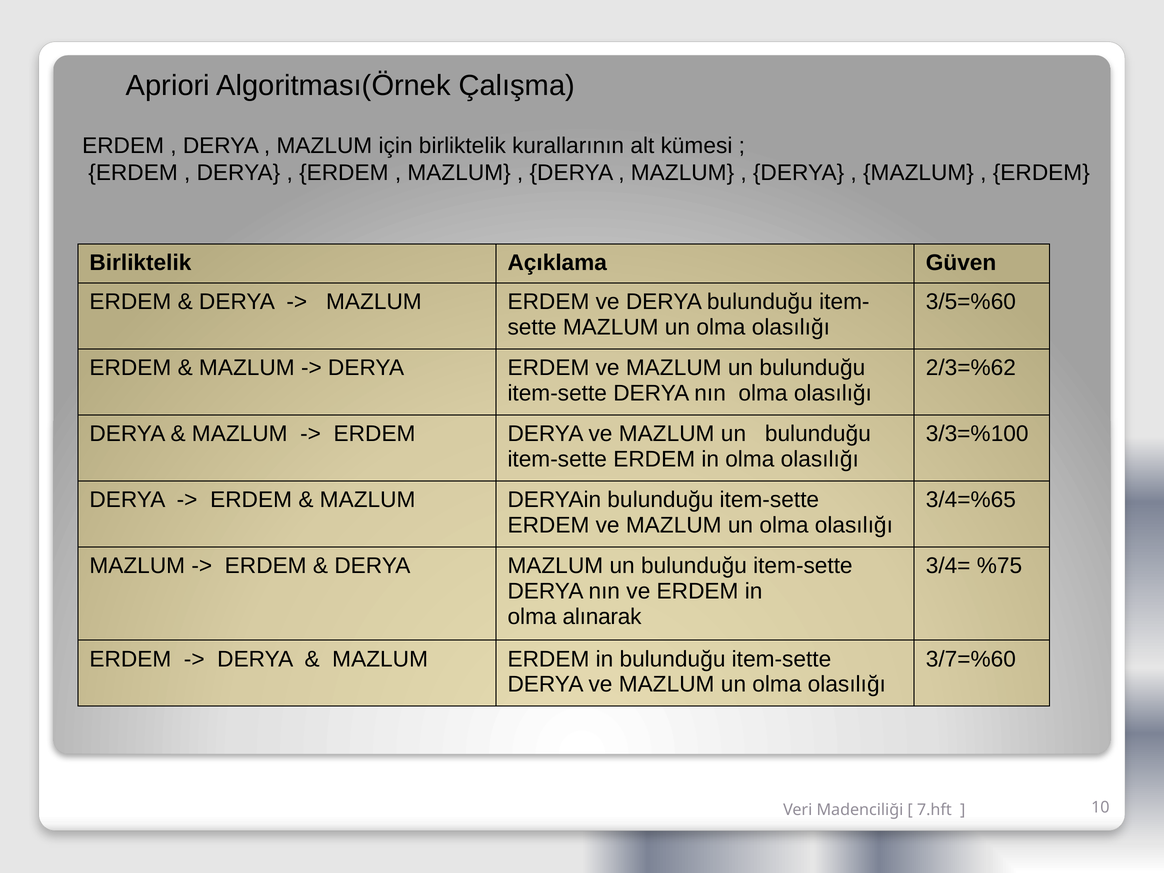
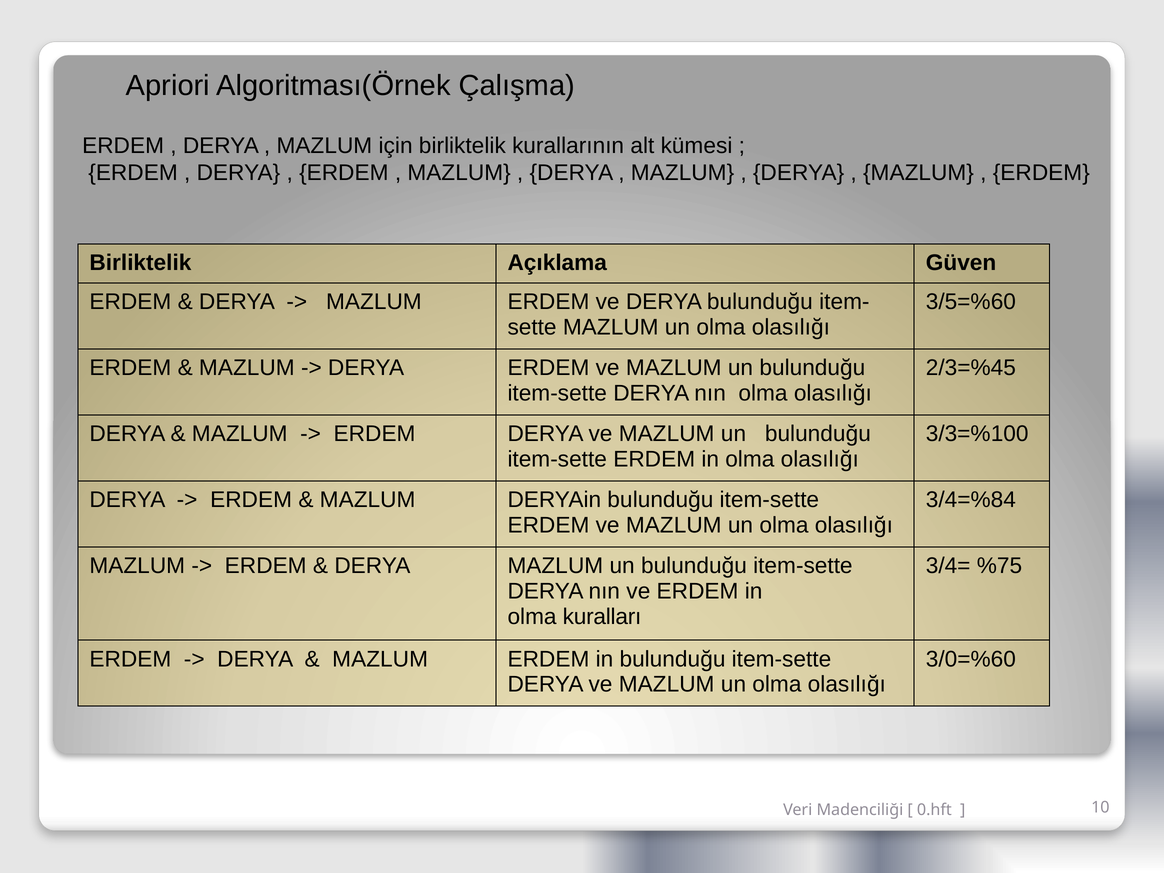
2/3=%62: 2/3=%62 -> 2/3=%45 (971, 368)
3/4=%65: 3/4=%65 -> 3/4=%84 (971, 500)
alınarak: alınarak -> kuralları (602, 617)
3/7=%60: 3/7=%60 -> 3/0=%60 (971, 659)
7.hft: 7.hft -> 0.hft (934, 810)
